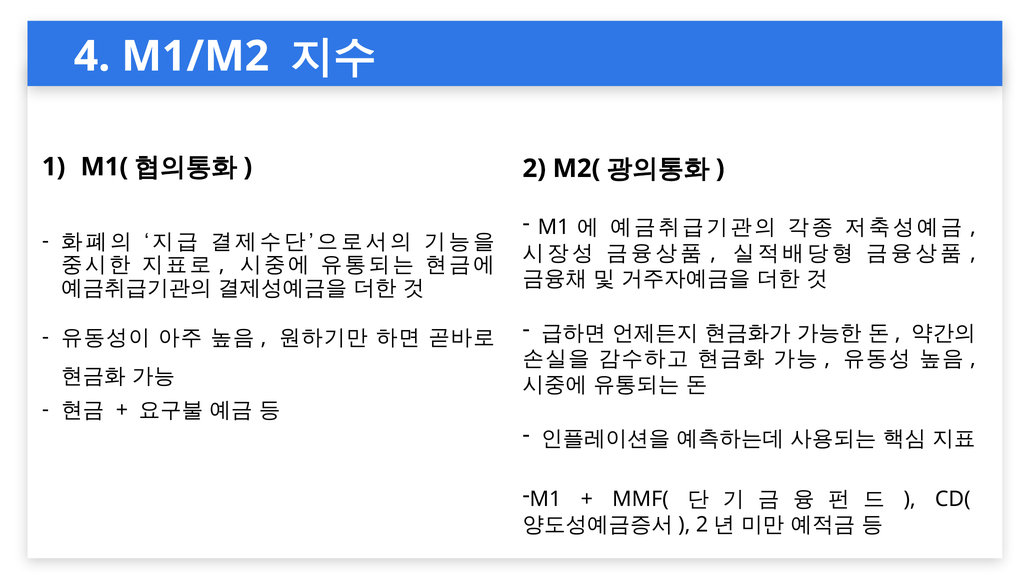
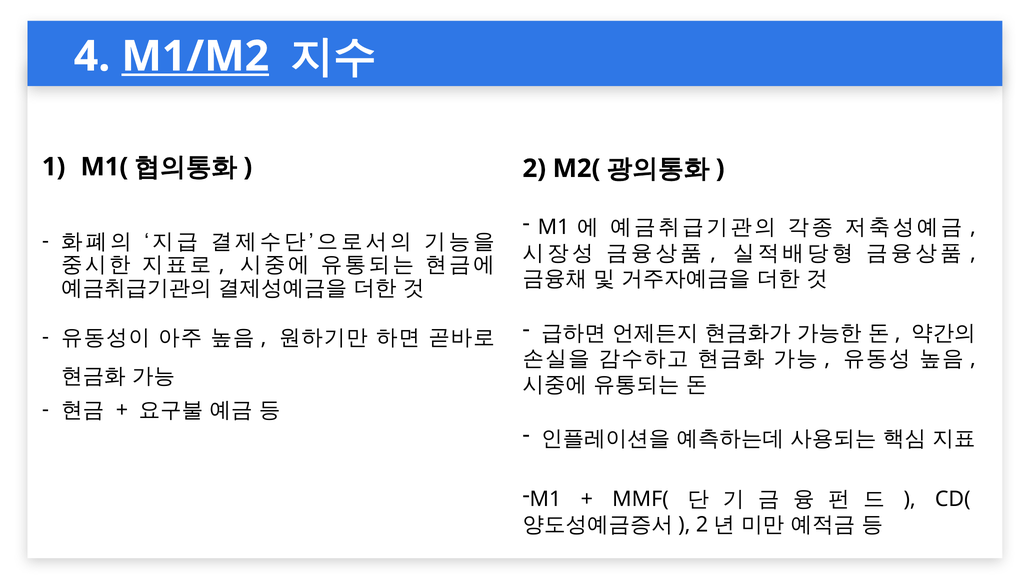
M1/M2 underline: none -> present (195, 56)
